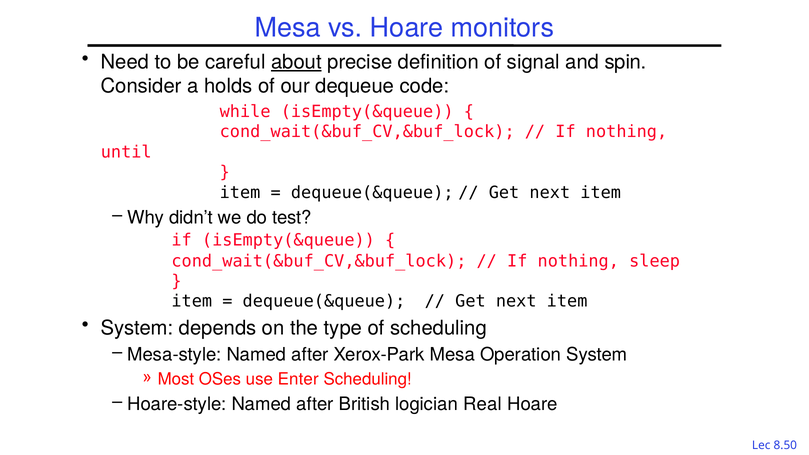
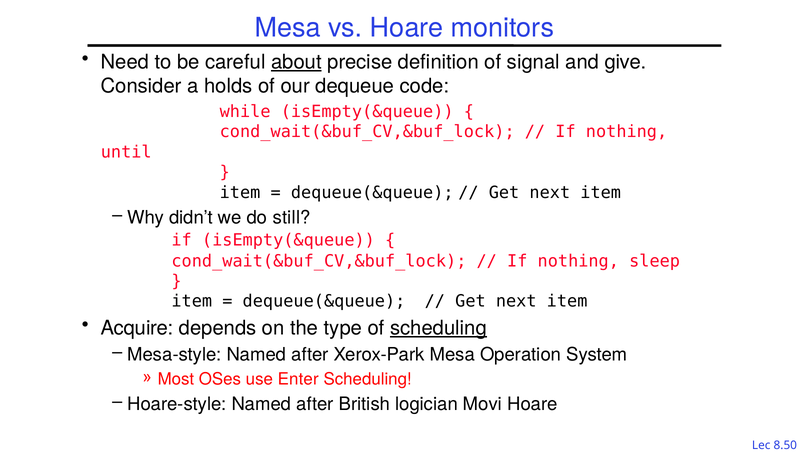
spin: spin -> give (626, 62)
test: test -> still (292, 218)
System: System -> Acquire (137, 328)
scheduling underline: none -> present (438, 328)
Real: Real -> Movi (482, 404)
